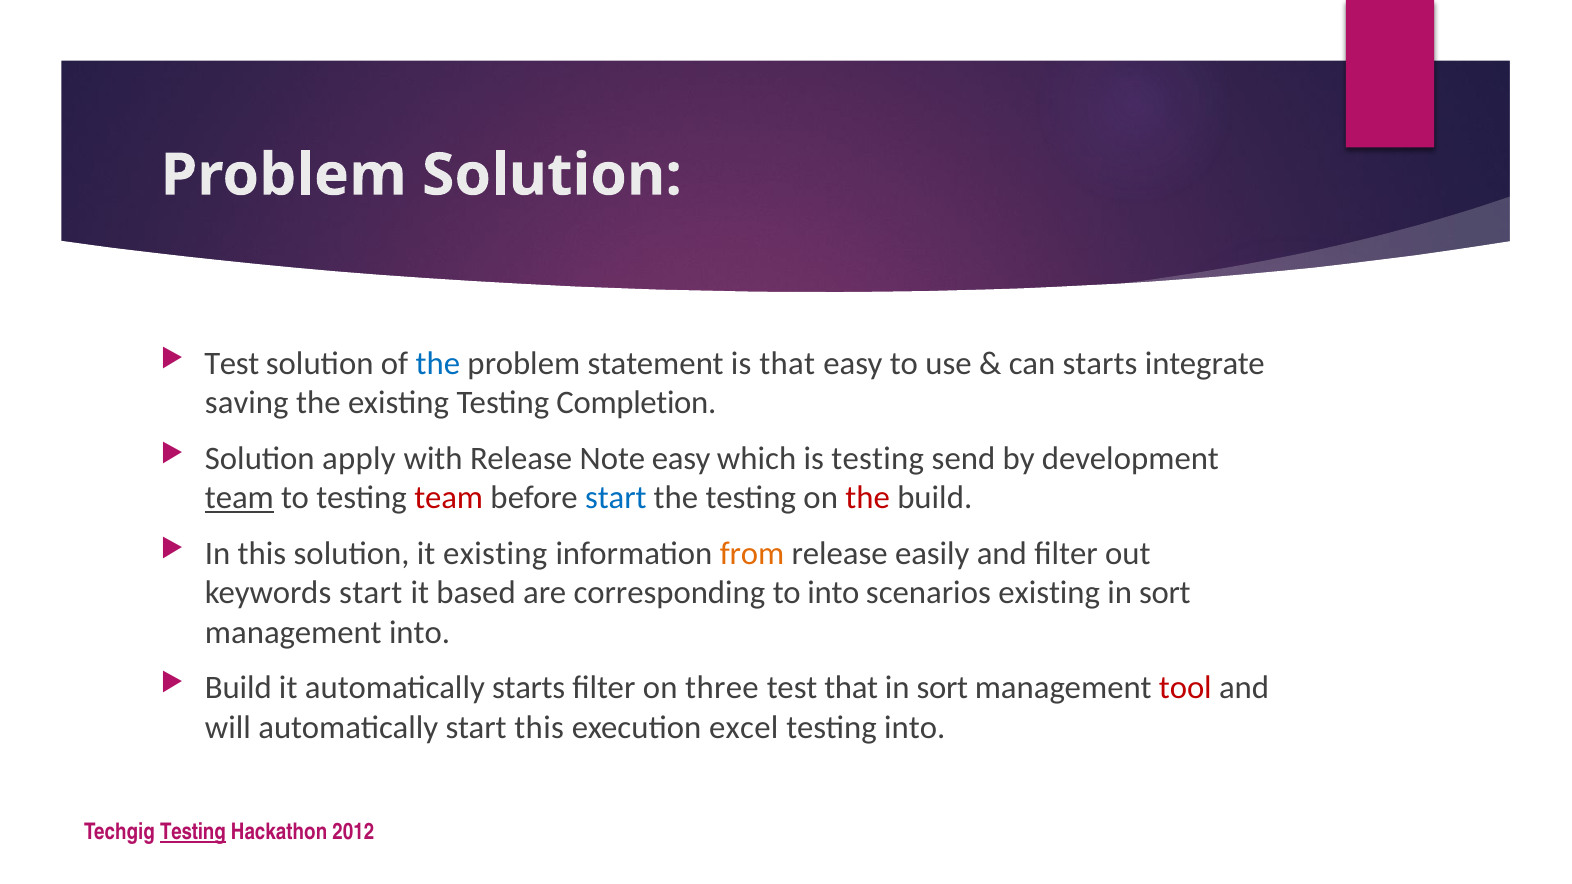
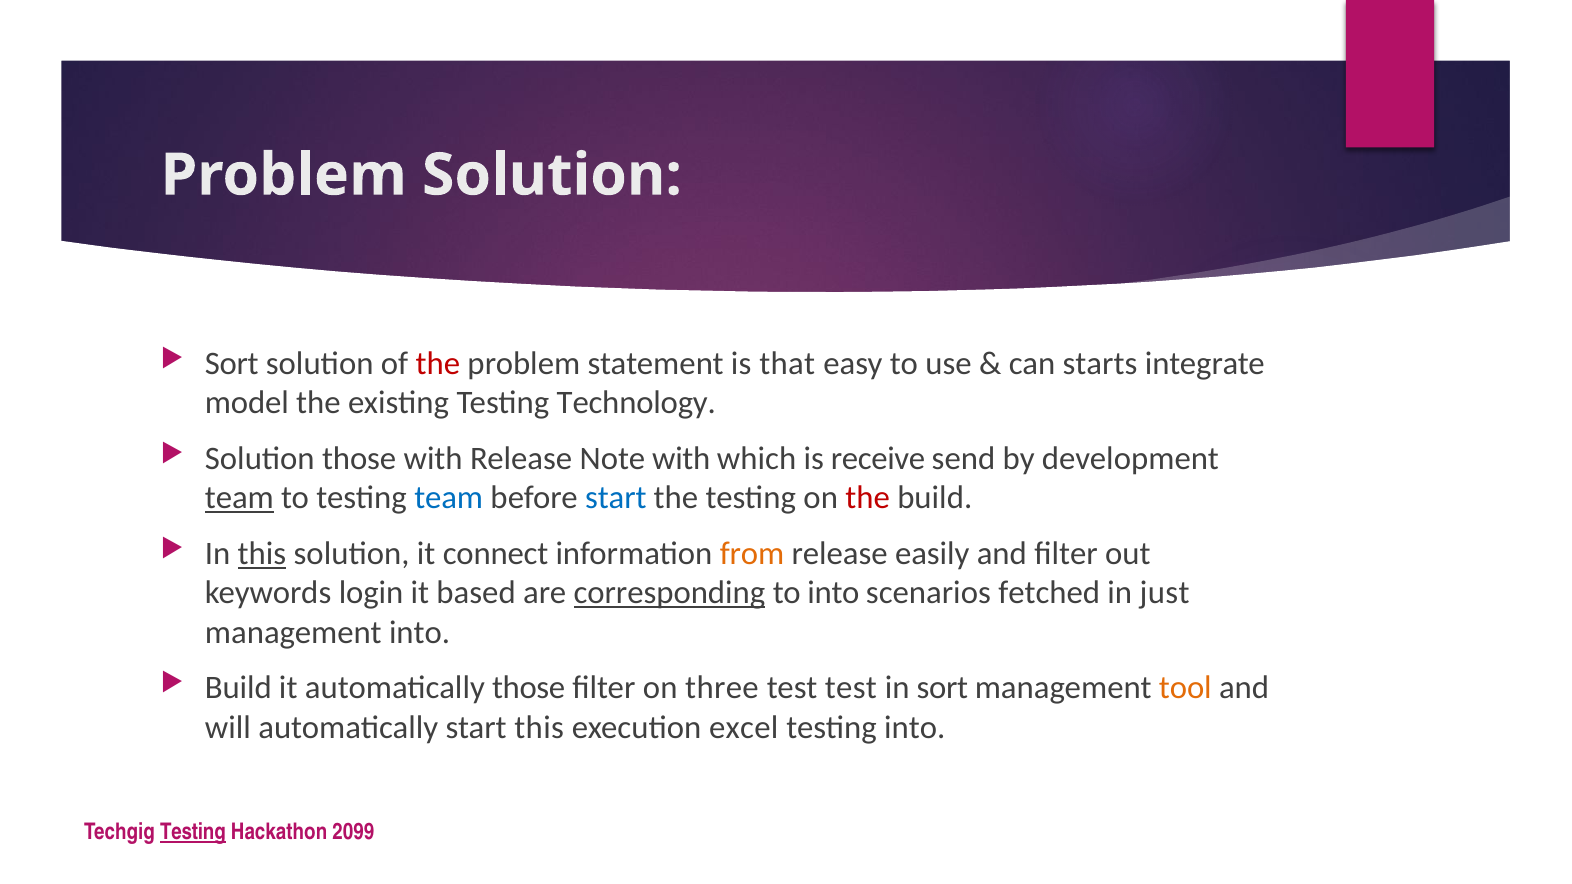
Test: Test -> Sort (232, 364)
the colour: blue -> red (438, 364)
saving: saving -> model (247, 403)
Completion: Completion -> Technology (636, 403)
Solution apply: apply -> those (359, 459)
Note easy: easy -> with (681, 459)
is testing: testing -> receive (878, 459)
team colour: red -> blue (449, 498)
this underline: none -> present (262, 554)
it existing: existing -> connect (496, 554)
keywords start: start -> login (371, 593)
corresponding underline: none -> present (669, 593)
scenarios existing: existing -> fetched (1049, 593)
sort: sort -> just (1165, 593)
automatically starts: starts -> those (529, 688)
test that: that -> test (851, 688)
tool colour: red -> orange (1185, 688)
2012: 2012 -> 2099 (353, 832)
